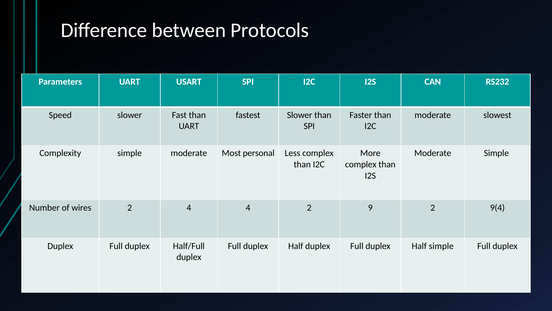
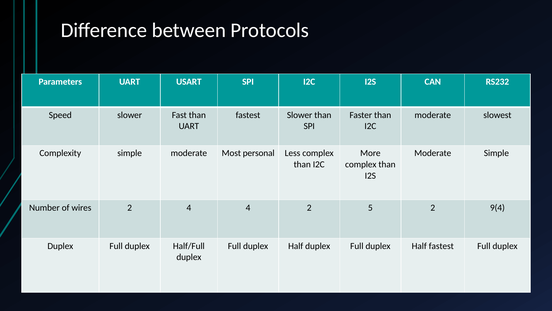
9: 9 -> 5 (370, 207)
Half simple: simple -> fastest (441, 246)
